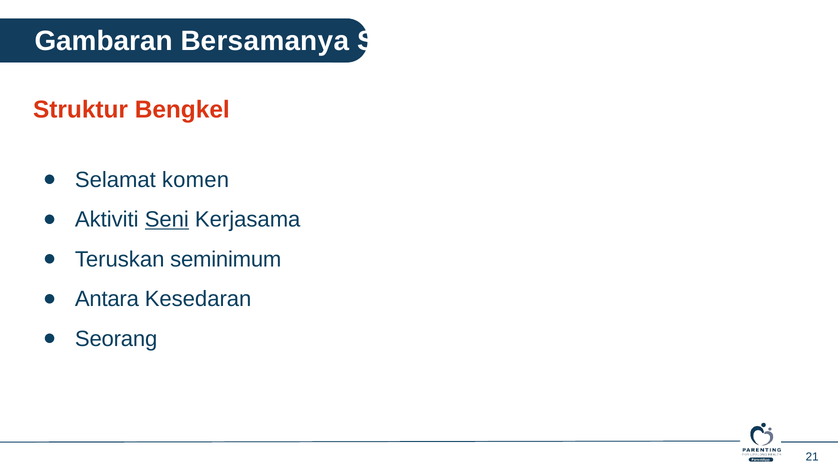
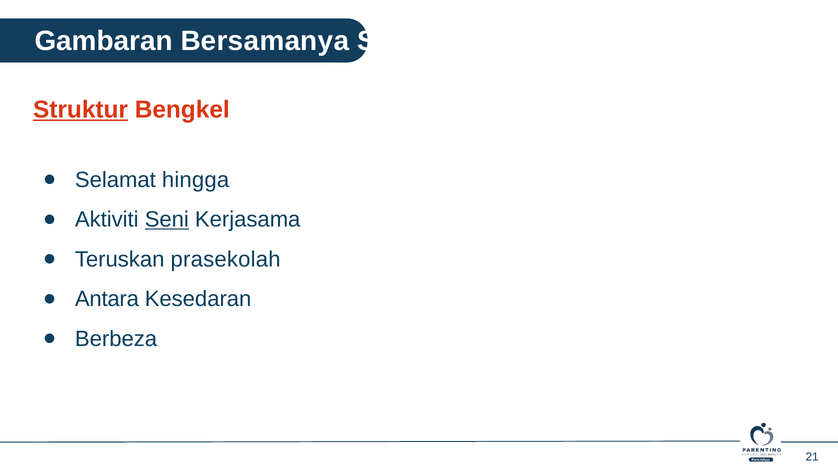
Struktur underline: none -> present (81, 110)
komen: komen -> hingga (196, 180)
seminimum: seminimum -> prasekolah (226, 260)
Seorang: Seorang -> Berbeza (116, 339)
